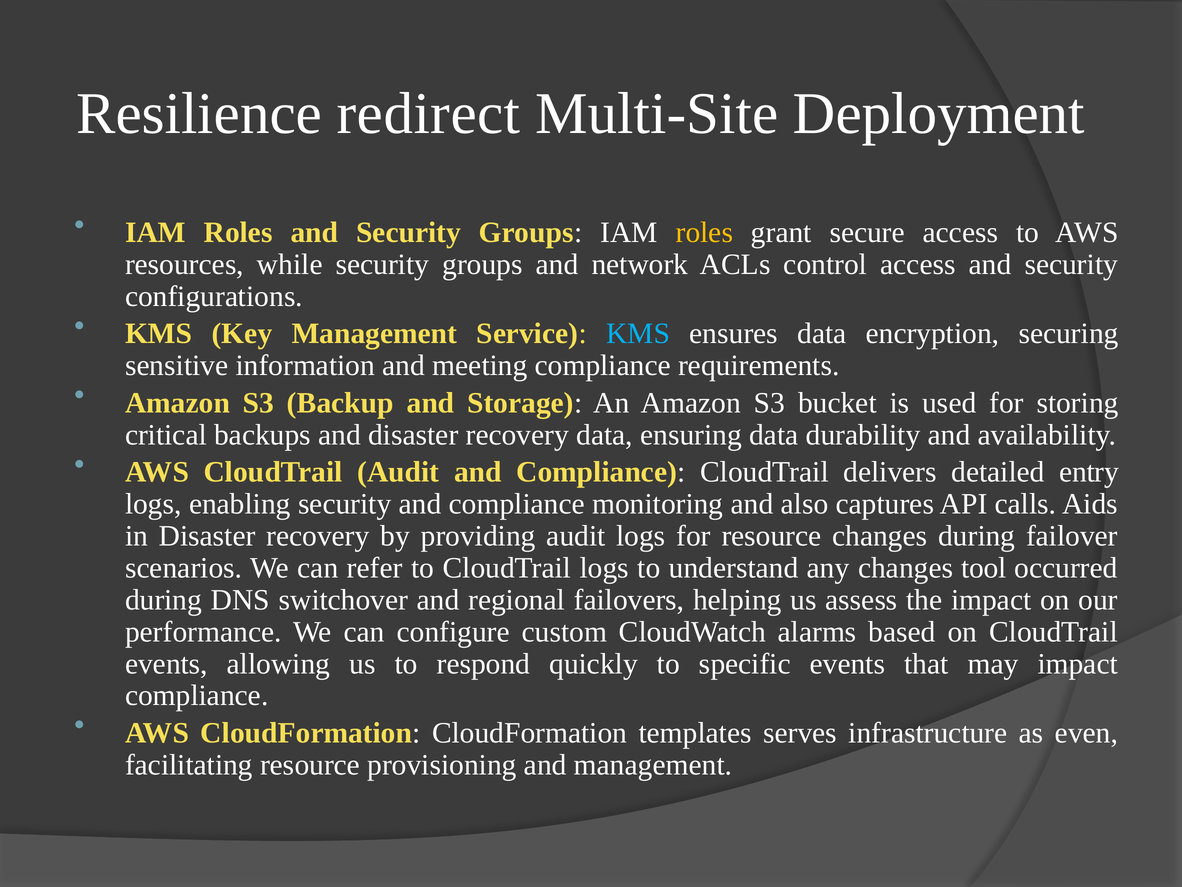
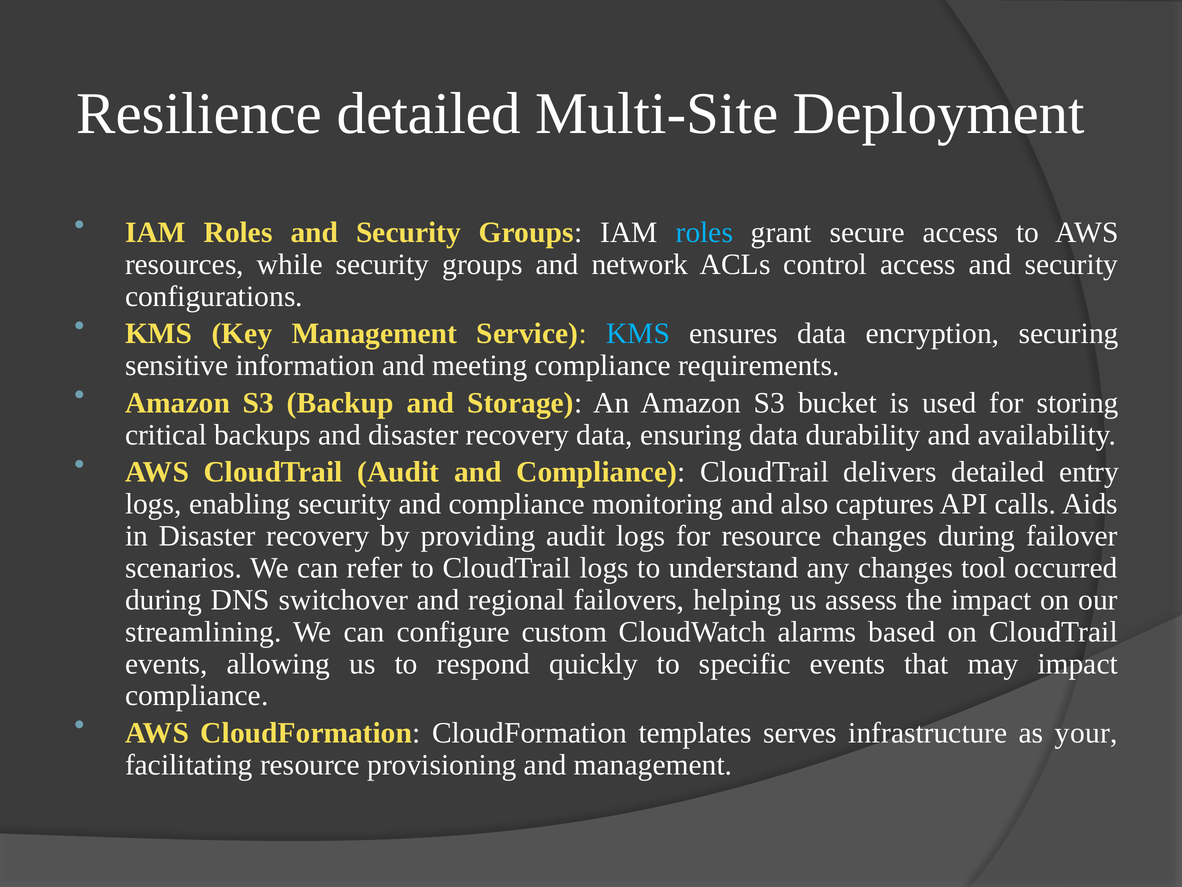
Resilience redirect: redirect -> detailed (429, 113)
roles colour: yellow -> light blue (704, 232)
performance: performance -> streamlining (203, 631)
even: even -> your (1086, 733)
